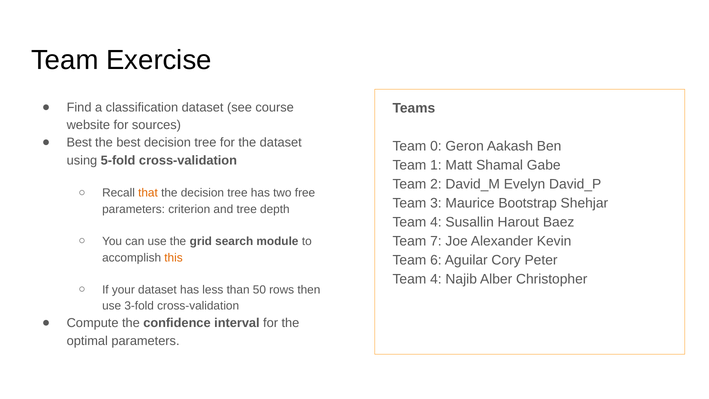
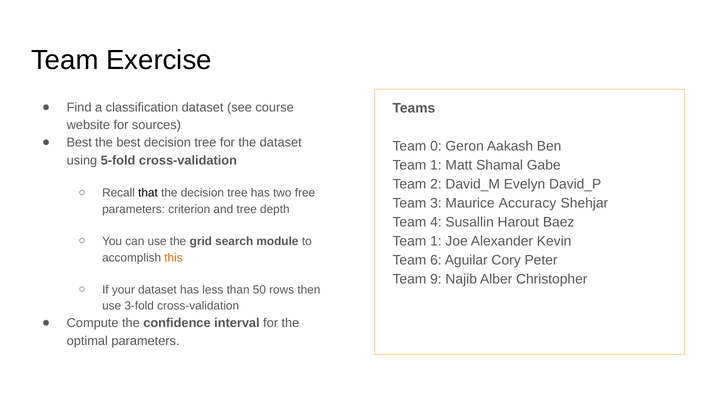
that colour: orange -> black (148, 193)
Bootstrap: Bootstrap -> Accuracy (528, 203)
7: 7 -> 1 (436, 241)
4: 4 -> 9 (436, 279)
